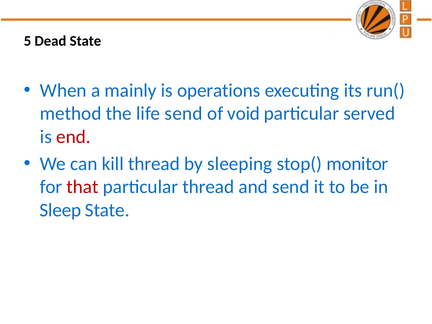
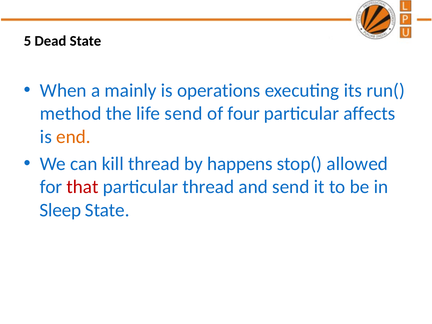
void: void -> four (244, 114)
served: served -> affects (369, 114)
end colour: red -> orange (74, 137)
sleeping: sleeping -> happens (240, 164)
monitor: monitor -> allowed (357, 164)
